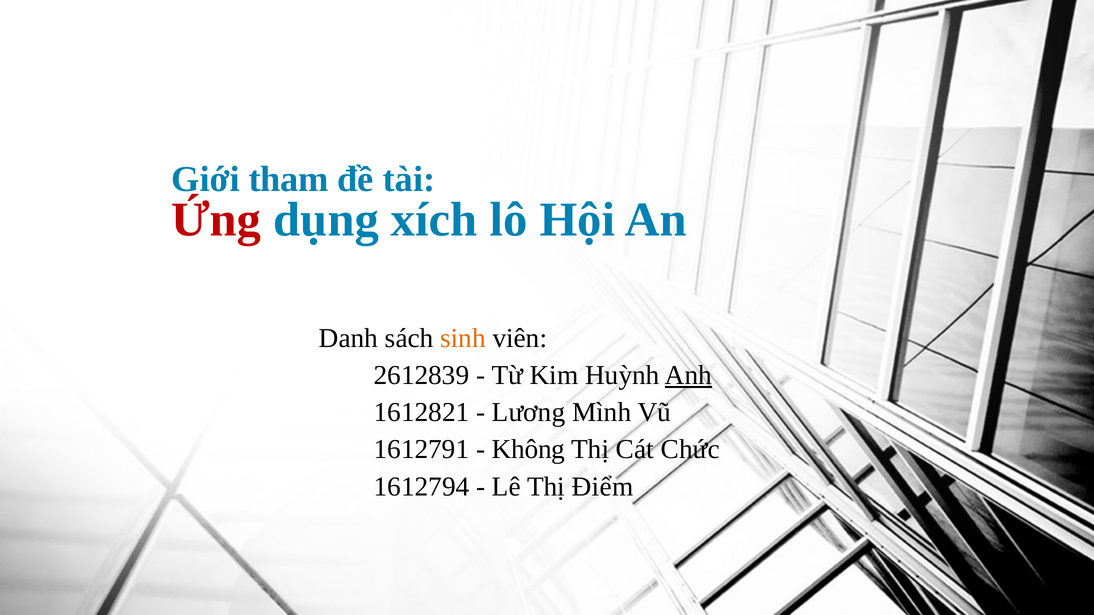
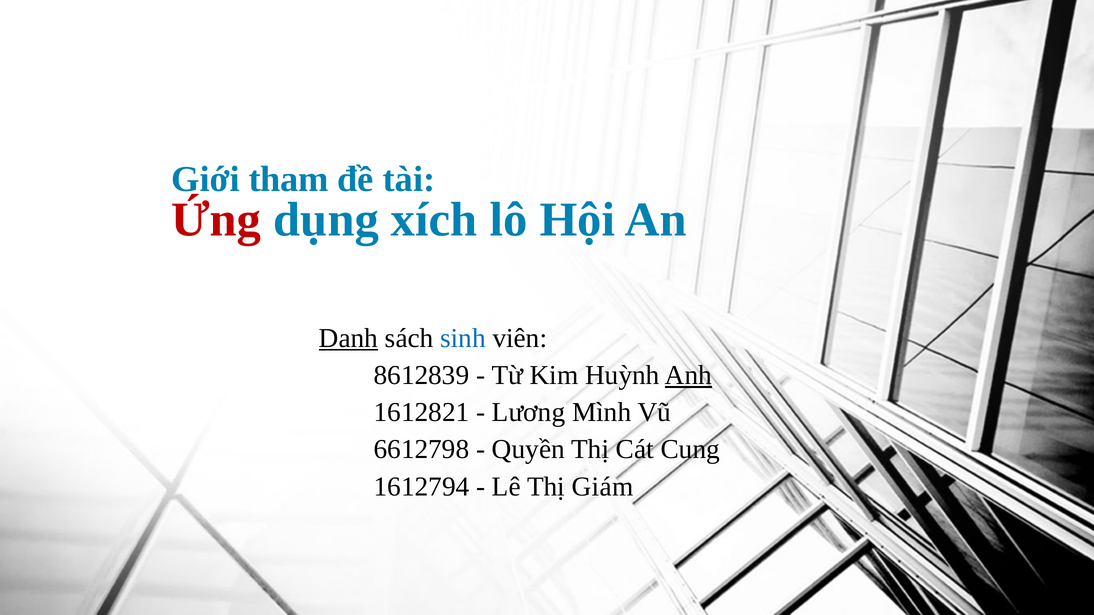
Danh underline: none -> present (349, 338)
sinh colour: orange -> blue (463, 338)
2612839: 2612839 -> 8612839 (422, 375)
1612791: 1612791 -> 6612798 (422, 450)
Không: Không -> Quyền (528, 450)
Chức: Chức -> Cung (690, 450)
Điểm: Điểm -> Giám (603, 487)
